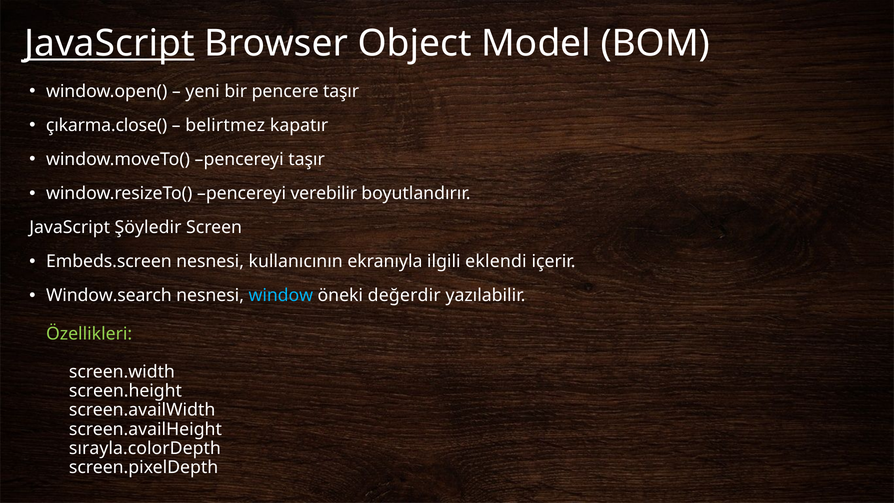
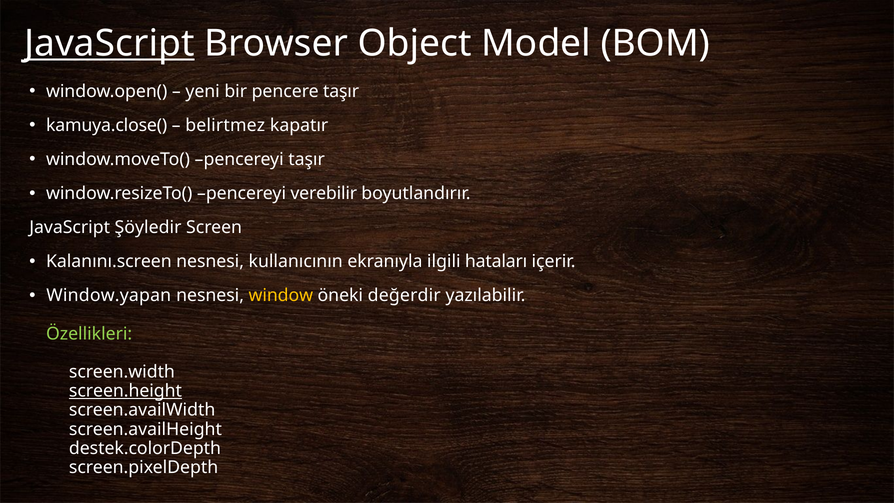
çıkarma.close(: çıkarma.close( -> kamuya.close( (107, 125)
Embeds.screen: Embeds.screen -> Kalanını.screen (109, 261)
eklendi: eklendi -> hataları (496, 261)
Window.search: Window.search -> Window.yapan (109, 295)
window colour: light blue -> yellow (281, 295)
screen.height underline: none -> present (125, 391)
sırayla.colorDepth: sırayla.colorDepth -> destek.colorDepth (145, 448)
